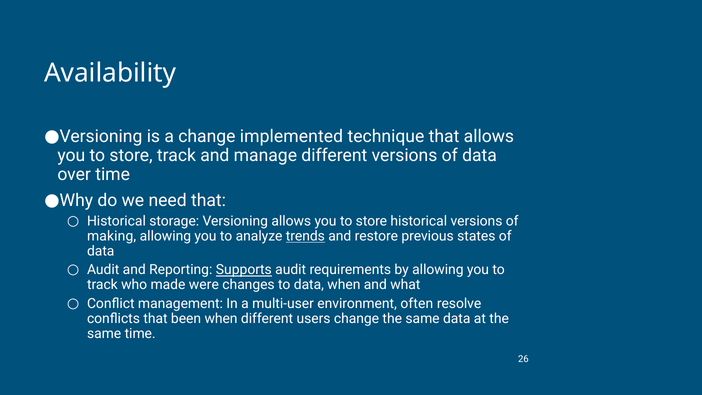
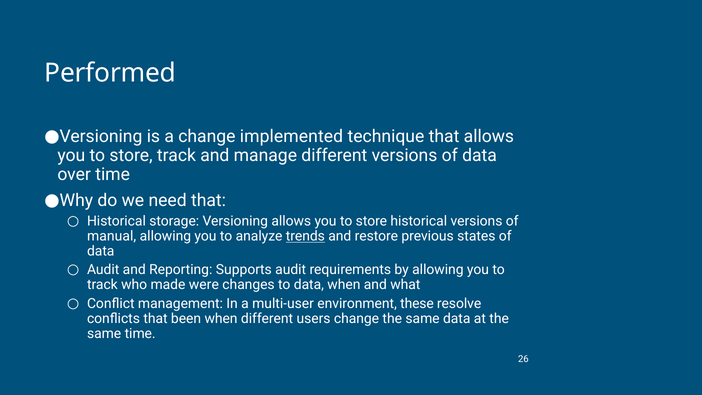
Availability: Availability -> Performed (110, 73)
making: making -> manual (112, 236)
Supports underline: present -> none (244, 270)
often: often -> these (417, 303)
